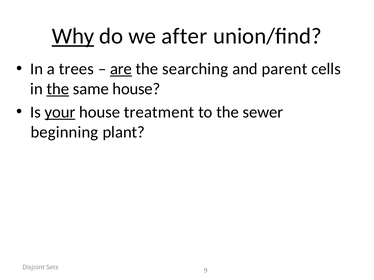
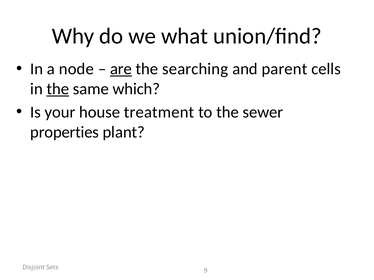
Why underline: present -> none (73, 36)
after: after -> what (184, 36)
trees: trees -> node (76, 69)
same house: house -> which (136, 89)
your underline: present -> none (60, 112)
beginning: beginning -> properties (65, 132)
